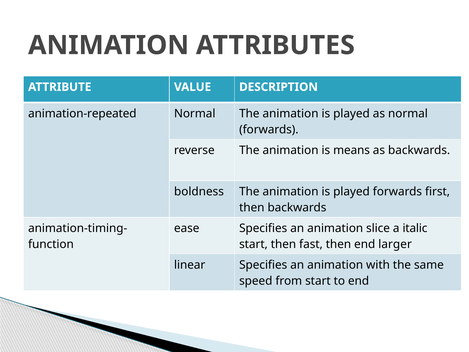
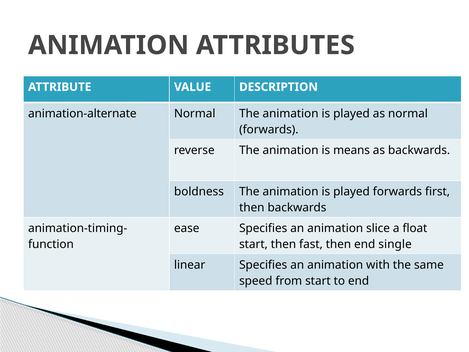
animation-repeated: animation-repeated -> animation-alternate (82, 113)
italic: italic -> float (415, 228)
larger: larger -> single (395, 244)
